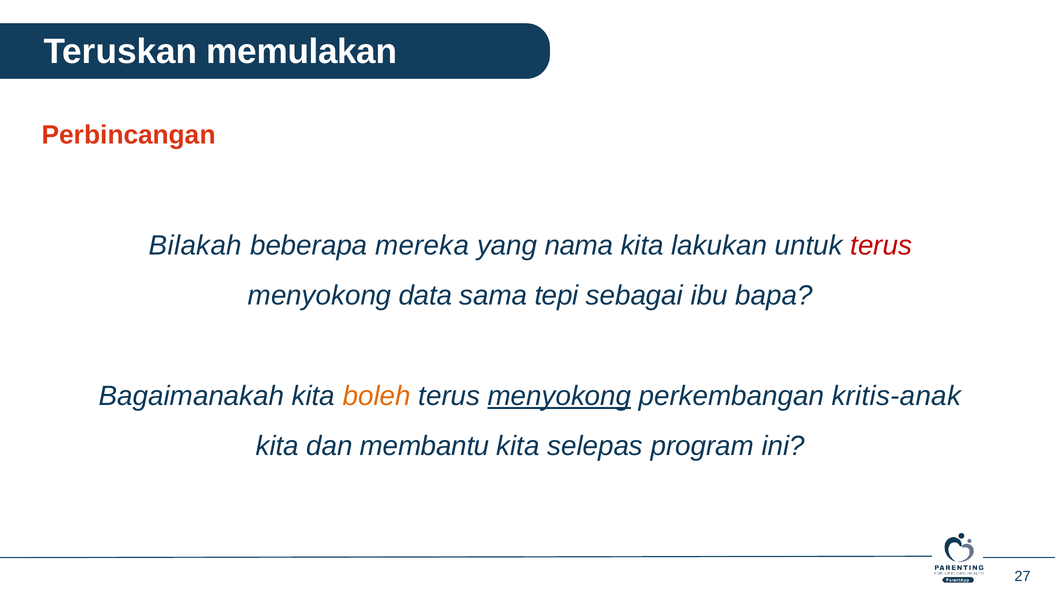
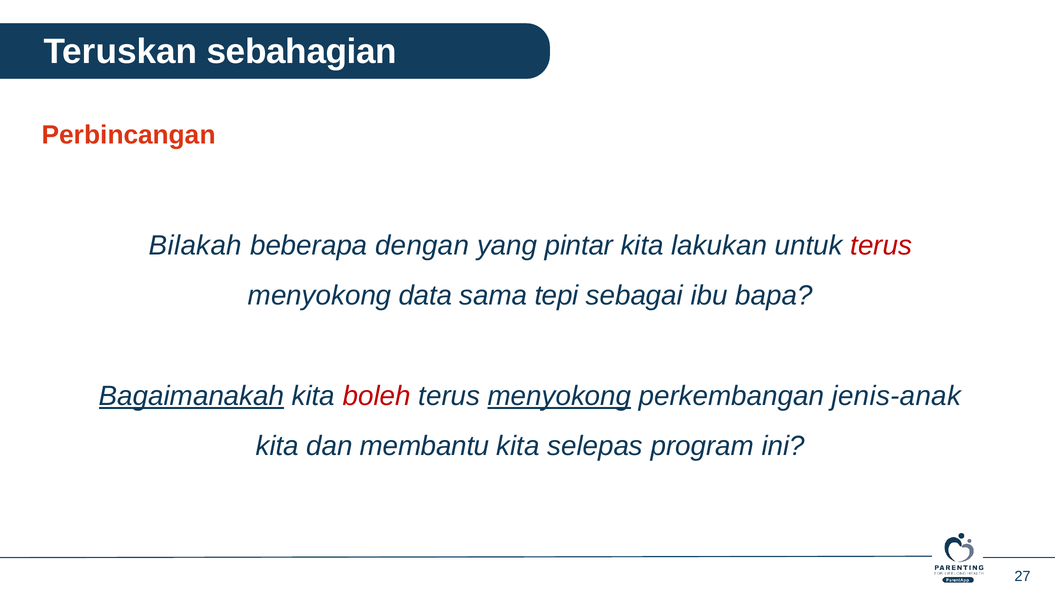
memulakan: memulakan -> sebahagian (302, 52)
mereka: mereka -> dengan (422, 245)
nama: nama -> pintar (579, 245)
Bagaimanakah underline: none -> present (192, 396)
boleh colour: orange -> red (377, 396)
kritis-anak: kritis-anak -> jenis-anak (896, 396)
